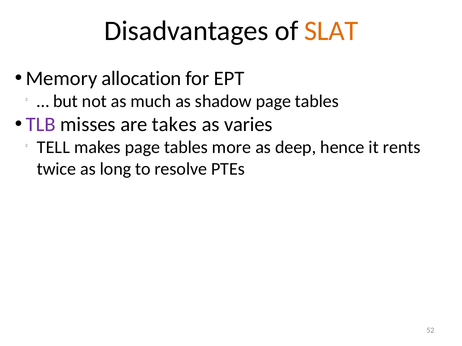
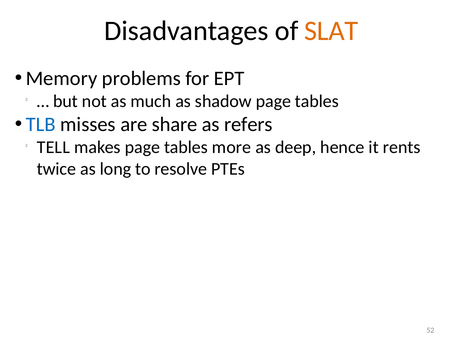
allocation: allocation -> problems (141, 78)
TLB colour: purple -> blue (41, 125)
takes: takes -> share (175, 125)
varies: varies -> refers (248, 125)
